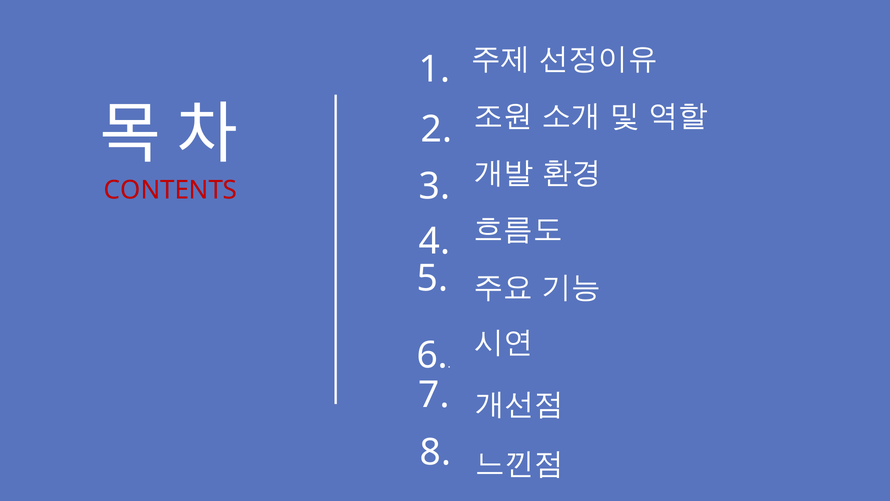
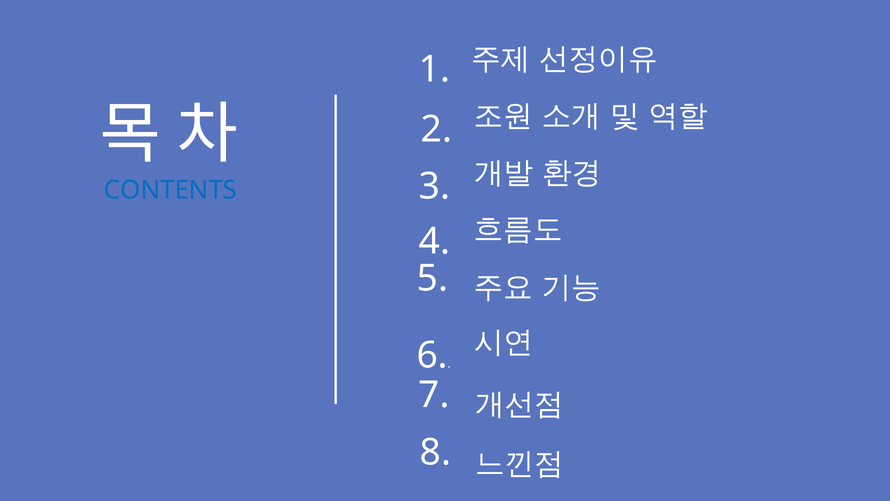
CONTENTS colour: red -> blue (171, 190)
